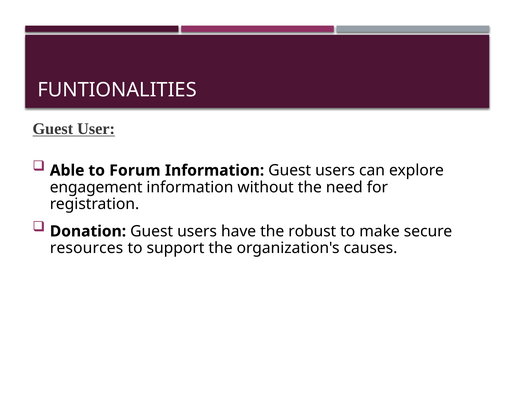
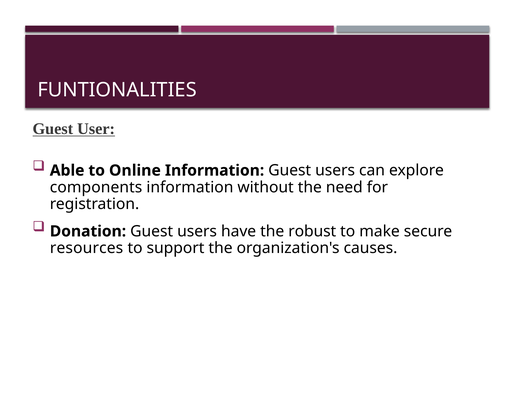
Forum: Forum -> Online (135, 170)
engagement: engagement -> components (96, 187)
